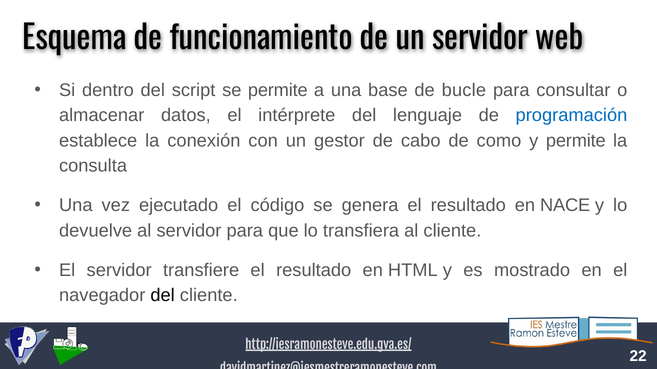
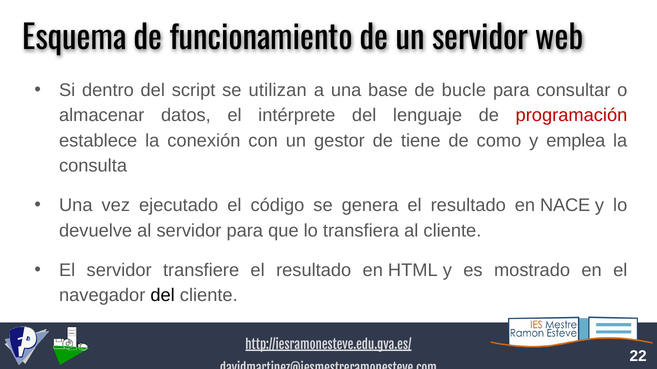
se permite: permite -> utilizan (278, 90)
programación colour: blue -> red (571, 116)
cabo: cabo -> tiene (421, 141)
y permite: permite -> emplea (576, 141)
